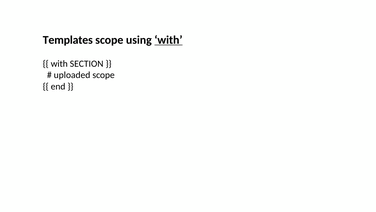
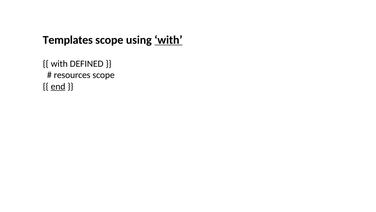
SECTION: SECTION -> DEFINED (87, 64)
uploaded: uploaded -> resources (72, 75)
end underline: none -> present (58, 86)
